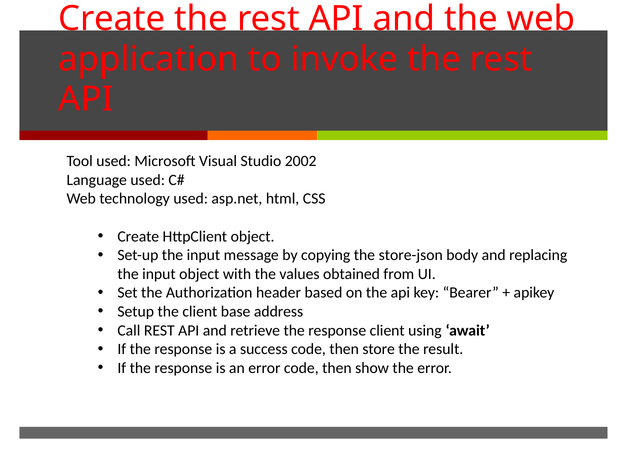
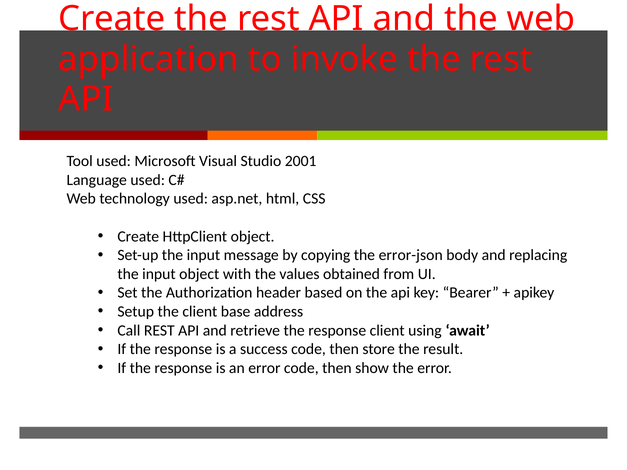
2002: 2002 -> 2001 (301, 161)
store-json: store-json -> error-json (411, 255)
